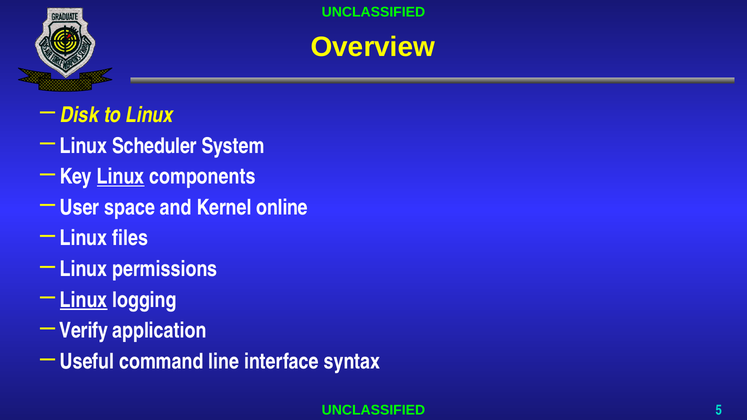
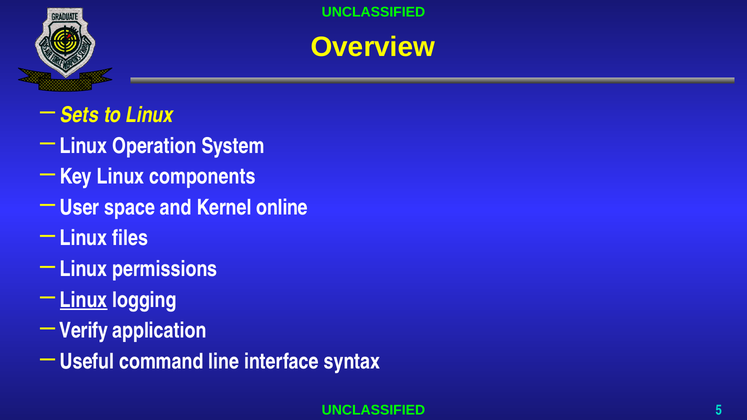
Disk: Disk -> Sets (79, 115)
Scheduler: Scheduler -> Operation (154, 146)
Linux underline: present -> none (121, 177)
